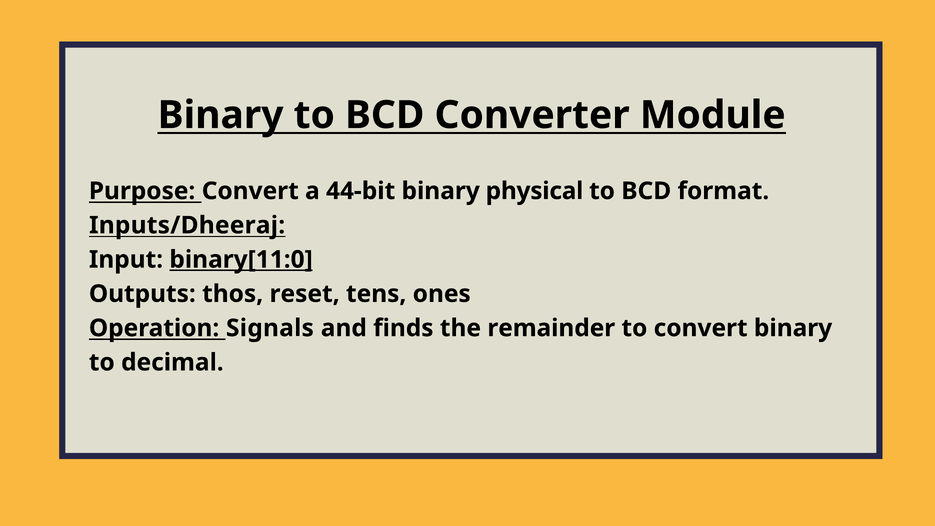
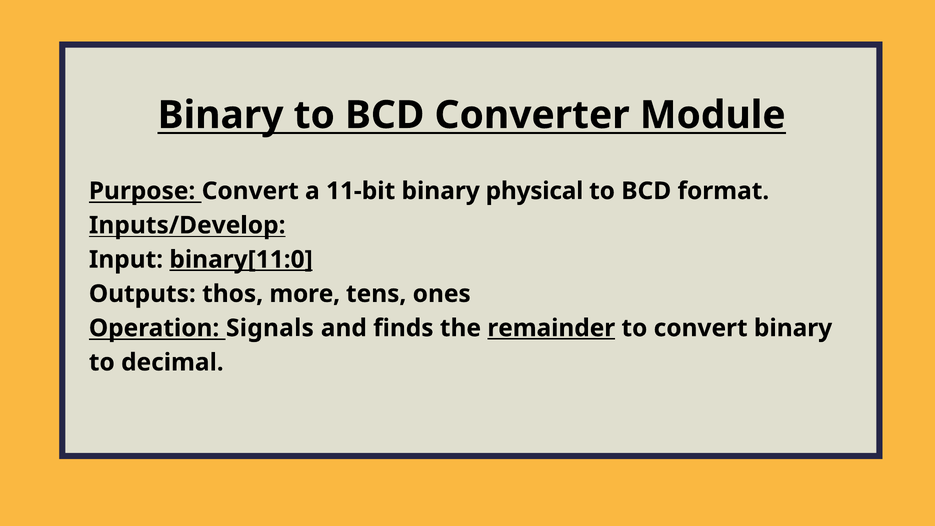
44-bit: 44-bit -> 11-bit (361, 191)
Inputs/Dheeraj: Inputs/Dheeraj -> Inputs/Develop (187, 225)
reset: reset -> more (305, 294)
remainder underline: none -> present (551, 328)
